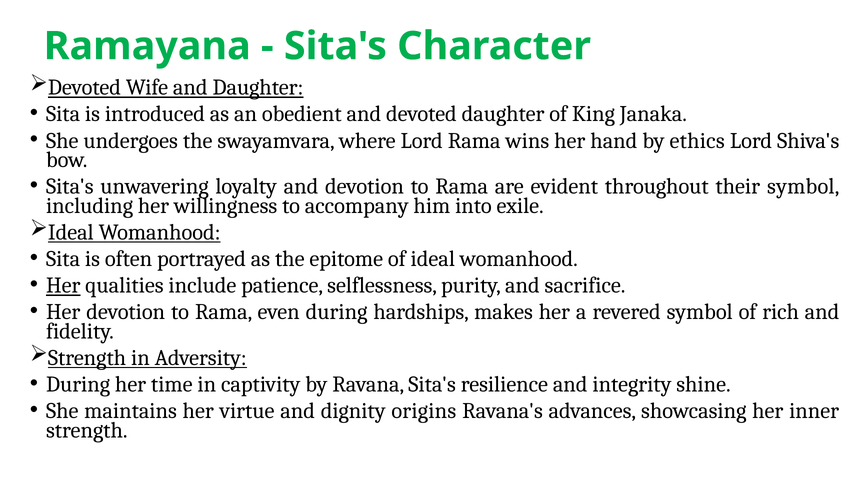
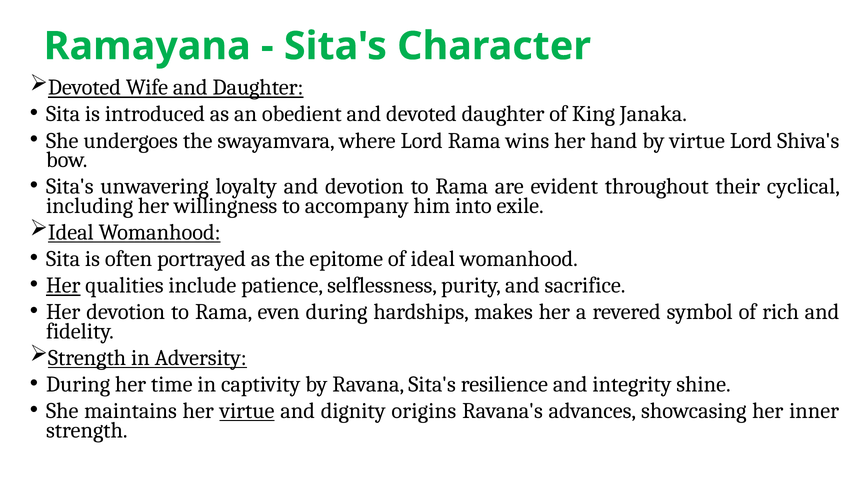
by ethics: ethics -> virtue (697, 141)
their symbol: symbol -> cyclical (803, 187)
virtue underline: none -> present (247, 411)
